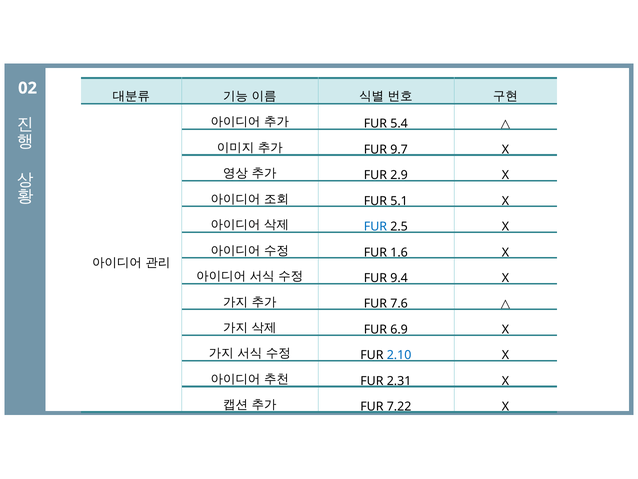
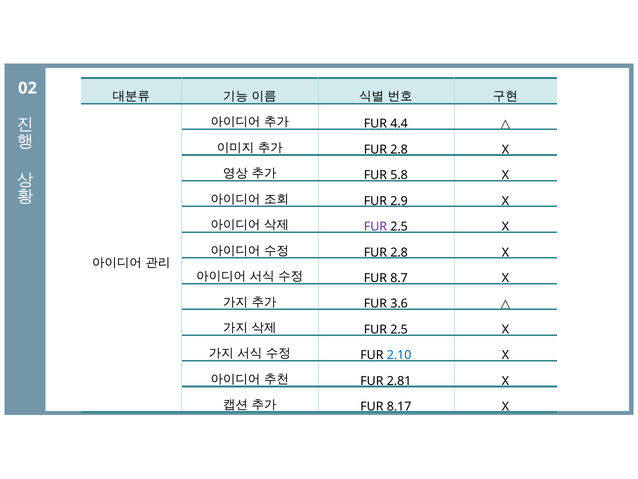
5.4: 5.4 -> 4.4 (399, 124)
9.7: 9.7 -> 2.8 (399, 149)
2.9: 2.9 -> 5.8 (399, 175)
5.1: 5.1 -> 2.9 (399, 201)
FUR colour: blue -> purple (375, 226)
1.6: 1.6 -> 2.8 (399, 252)
9.4: 9.4 -> 8.7 (399, 278)
7.6: 7.6 -> 3.6 (399, 304)
6.9: 6.9 -> 2.5 (399, 329)
2.31: 2.31 -> 2.81 (399, 381)
7.22: 7.22 -> 8.17 (399, 406)
